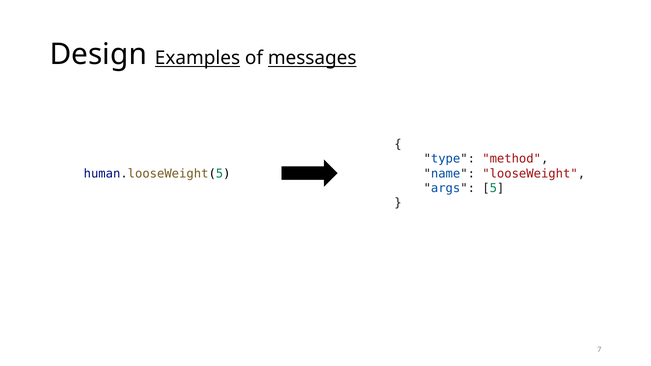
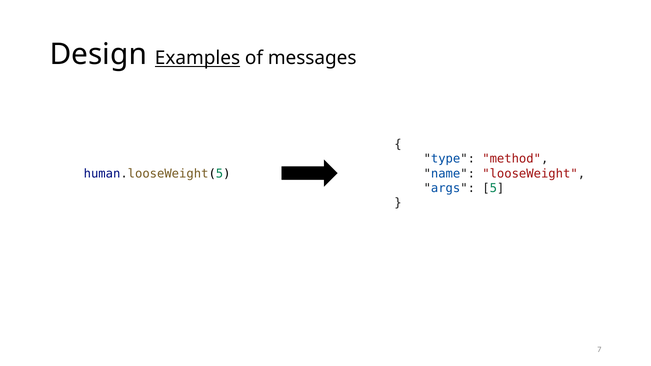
messages underline: present -> none (312, 58)
